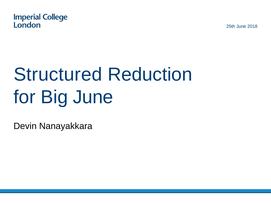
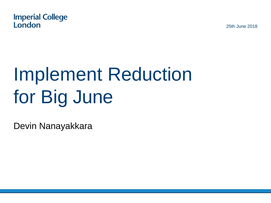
Structured: Structured -> Implement (58, 75)
